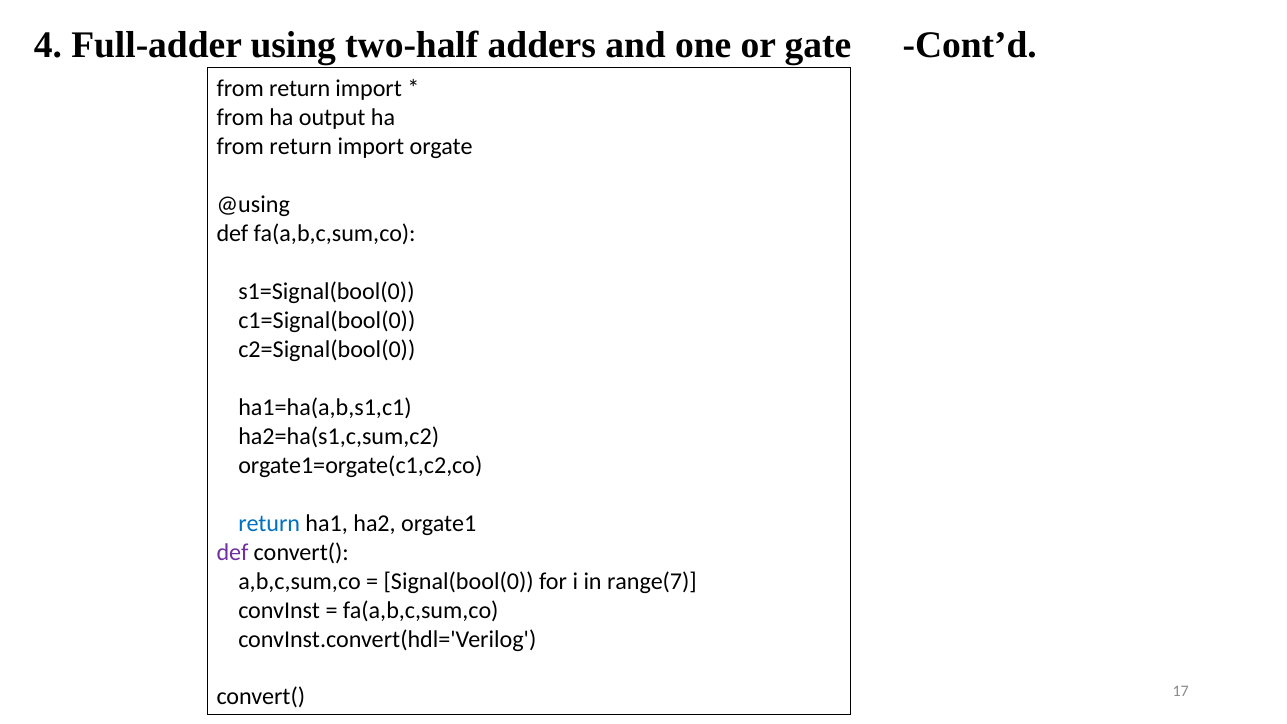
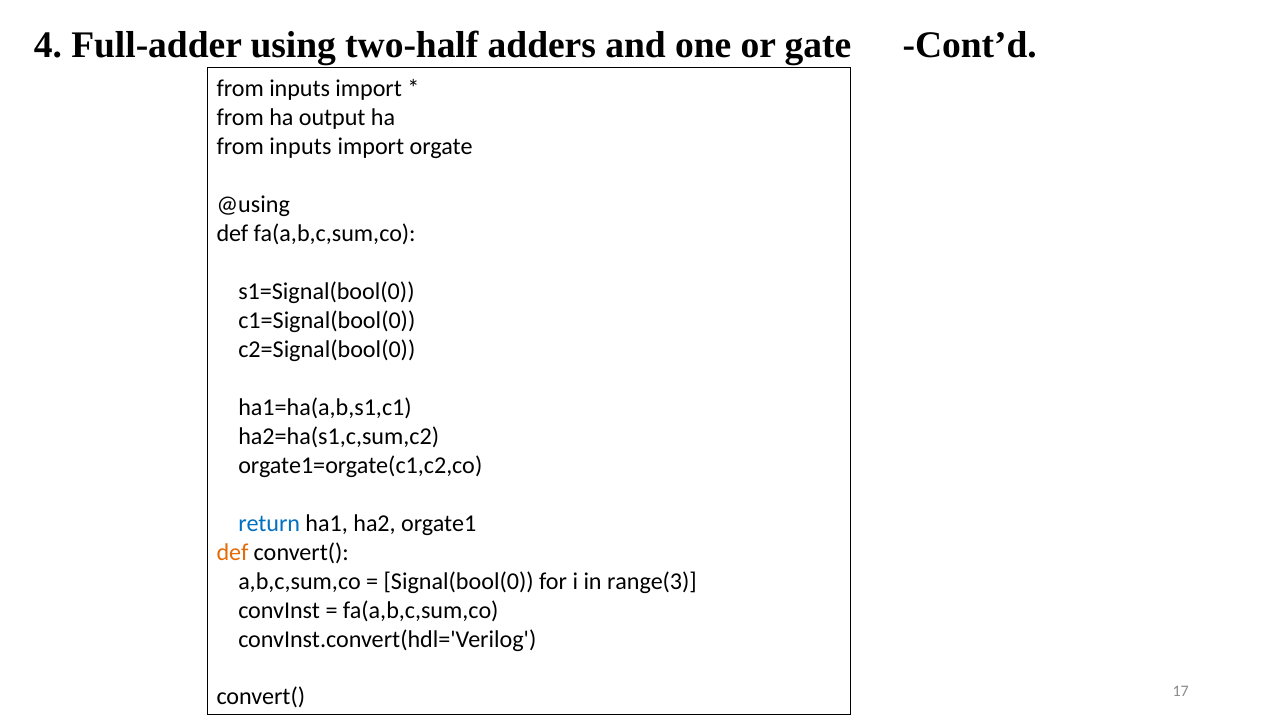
return: return -> inputs (300, 89)
return: return -> inputs (301, 147)
def colour: purple -> orange (232, 552)
range(7: range(7 -> range(3 (652, 581)
